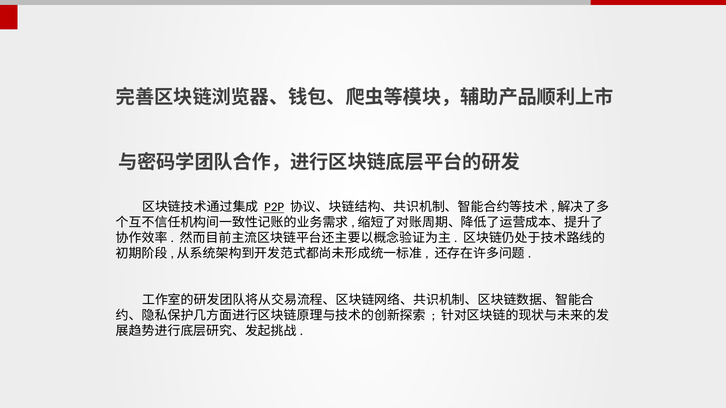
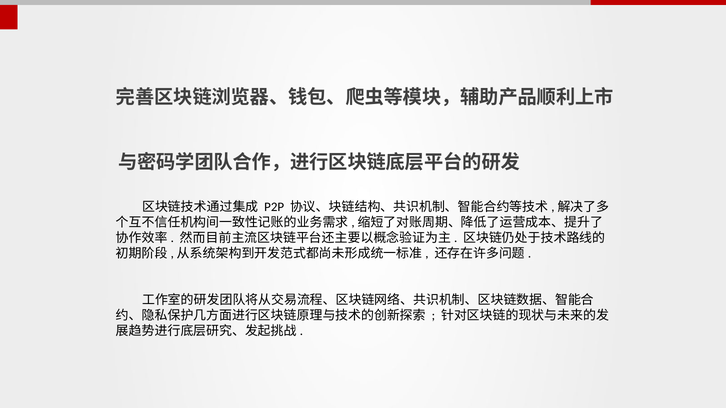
P2P underline: present -> none (274, 207)
